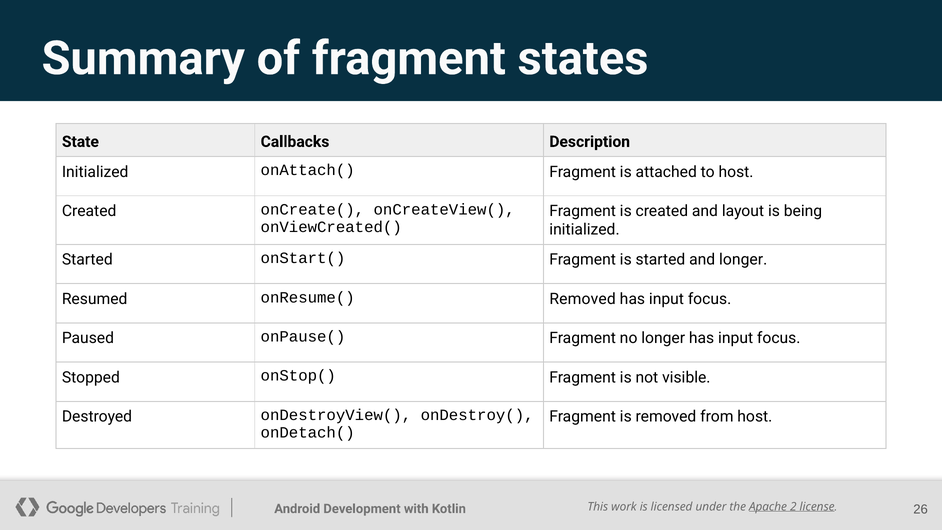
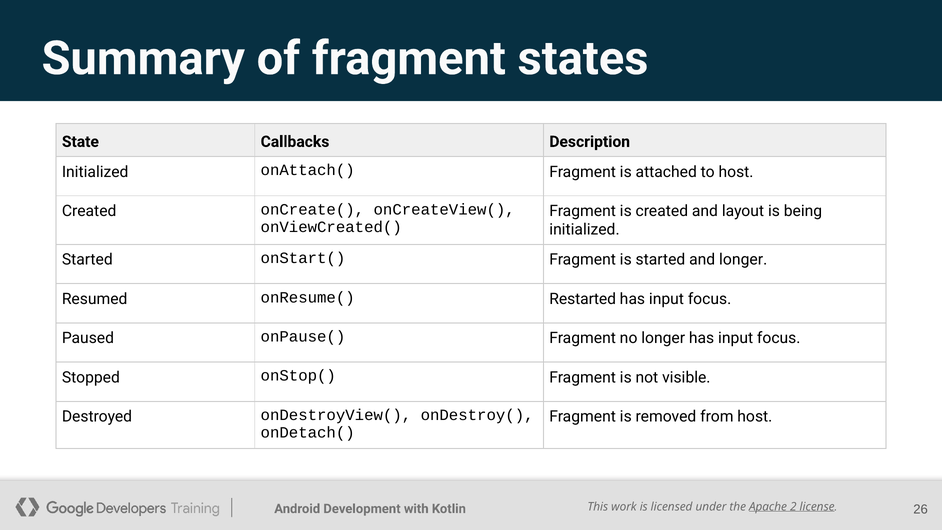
onResume( Removed: Removed -> Restarted (583, 299)
